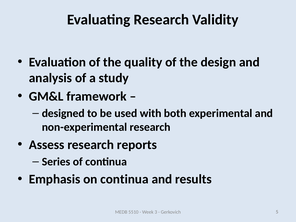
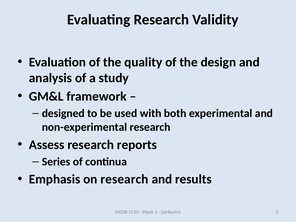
on continua: continua -> research (124, 179)
